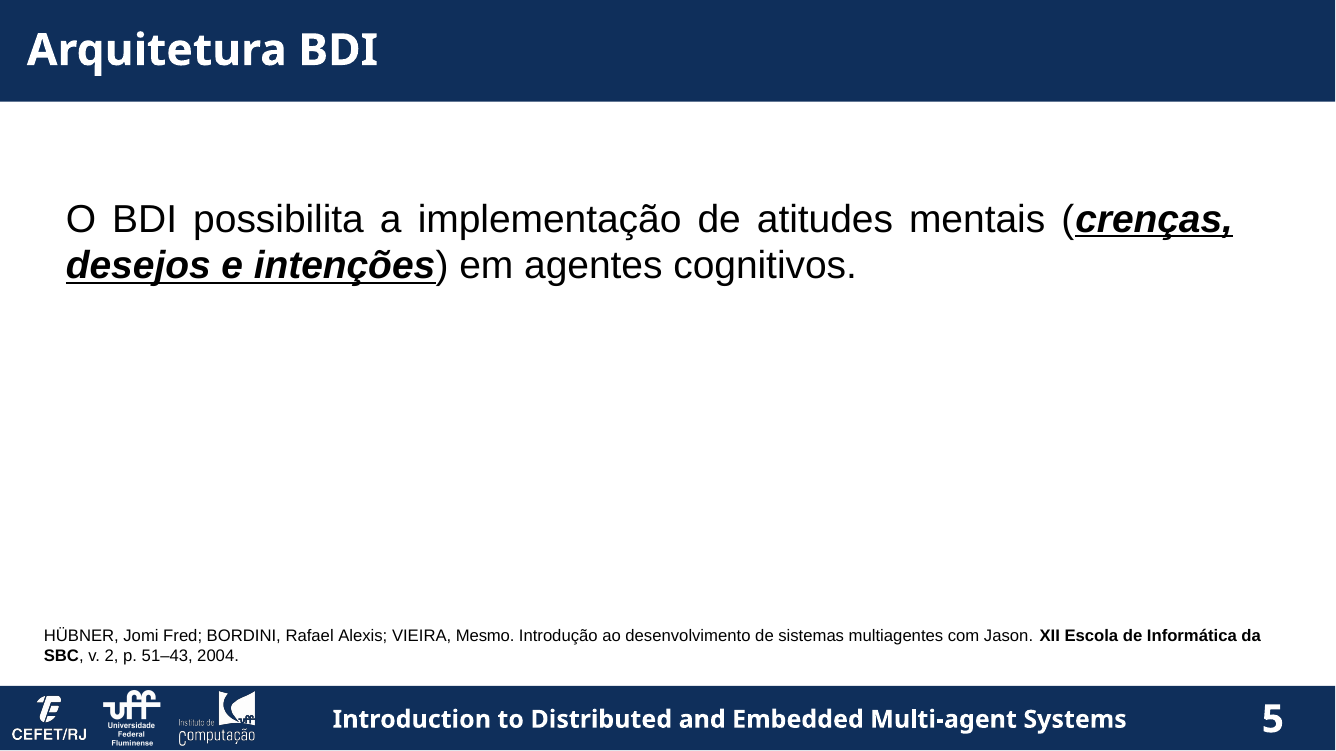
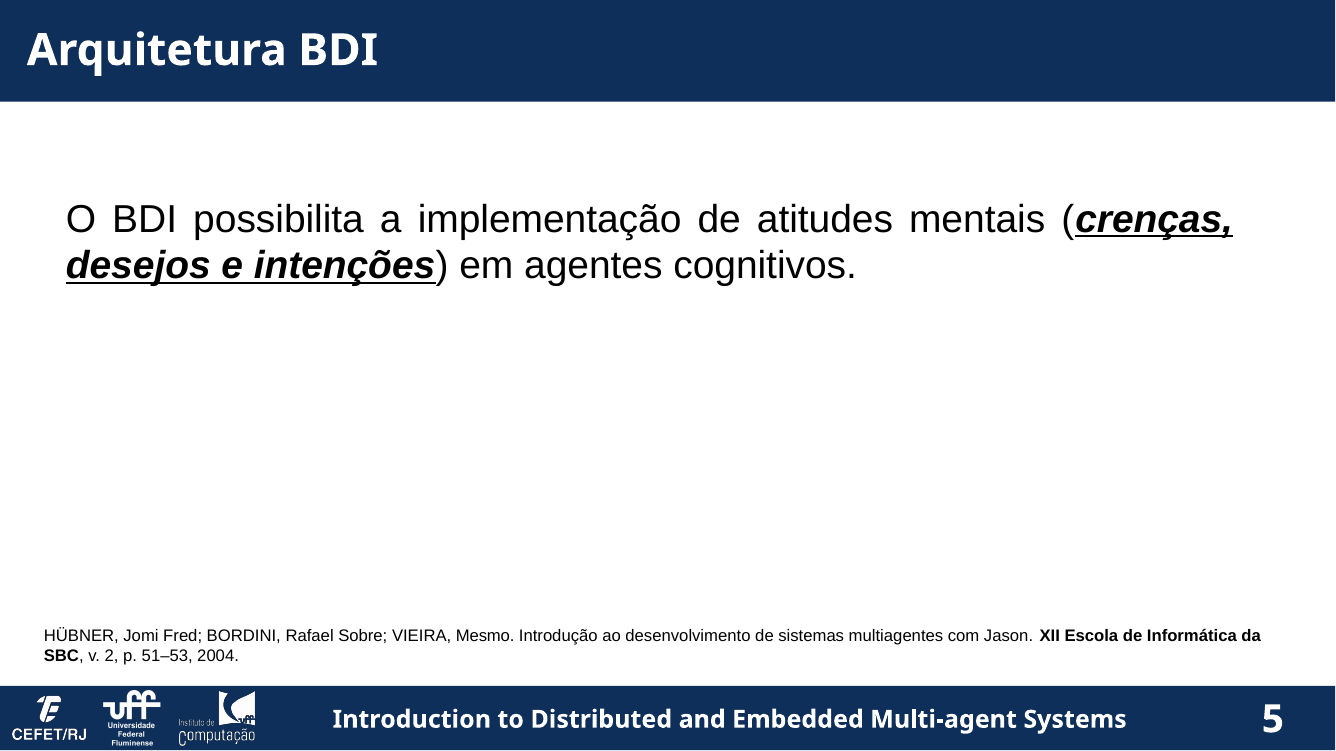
Alexis: Alexis -> Sobre (363, 636)
51–43: 51–43 -> 51–53 (167, 656)
